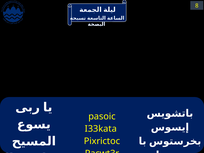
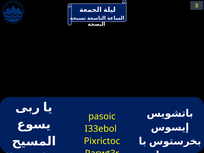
I33kata: I33kata -> I33ebol (101, 129)
